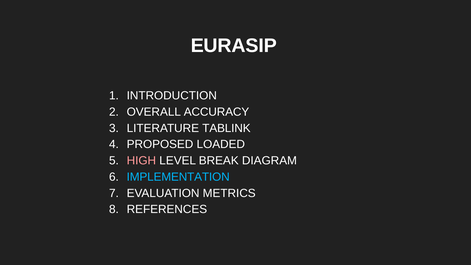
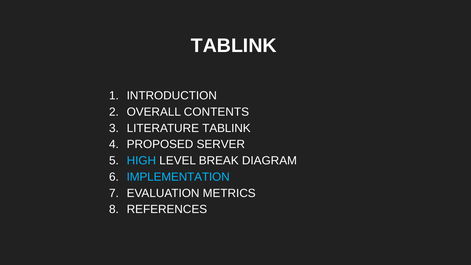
EURASIP: EURASIP -> TABLINK (234, 46)
ACCURACY: ACCURACY -> CONTENTS (216, 112)
LOADED: LOADED -> SERVER (221, 144)
HIGH colour: pink -> light blue (141, 161)
